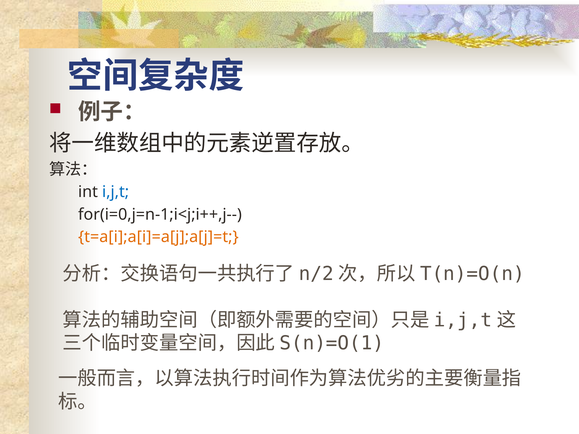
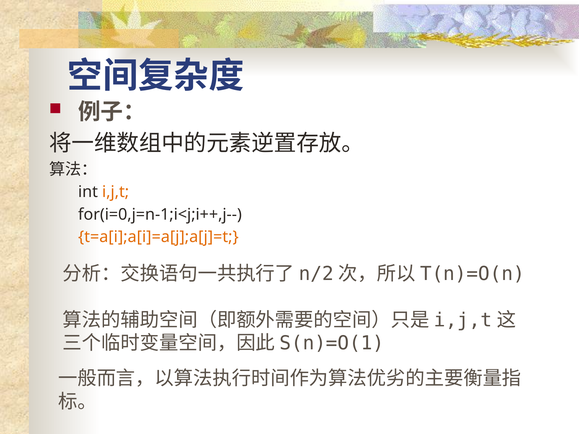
i,j,t colour: blue -> orange (116, 192)
